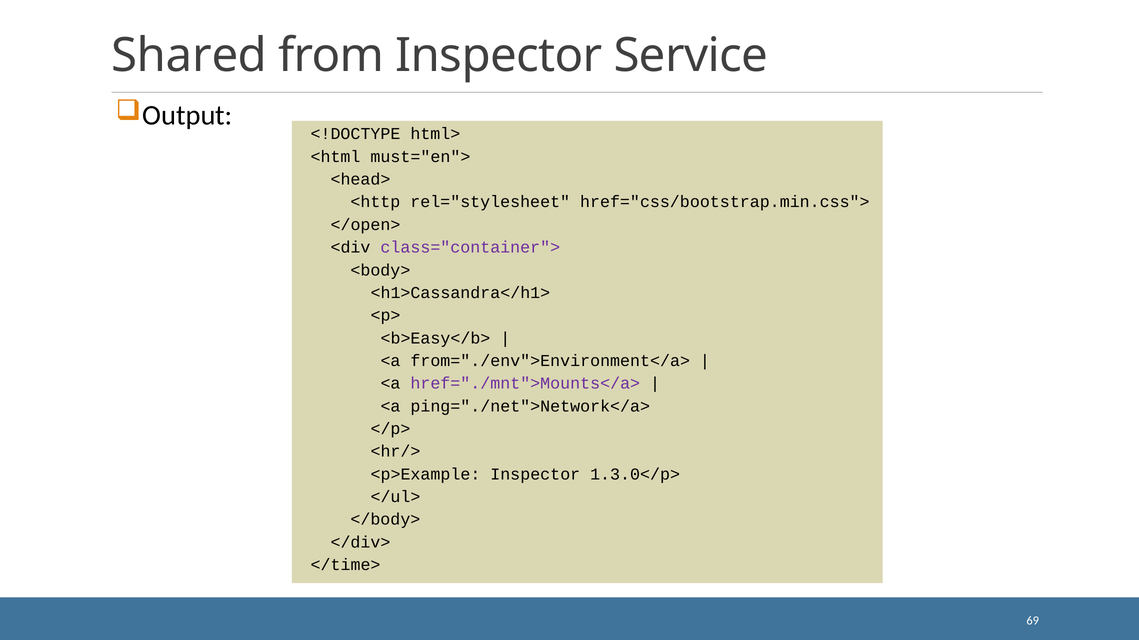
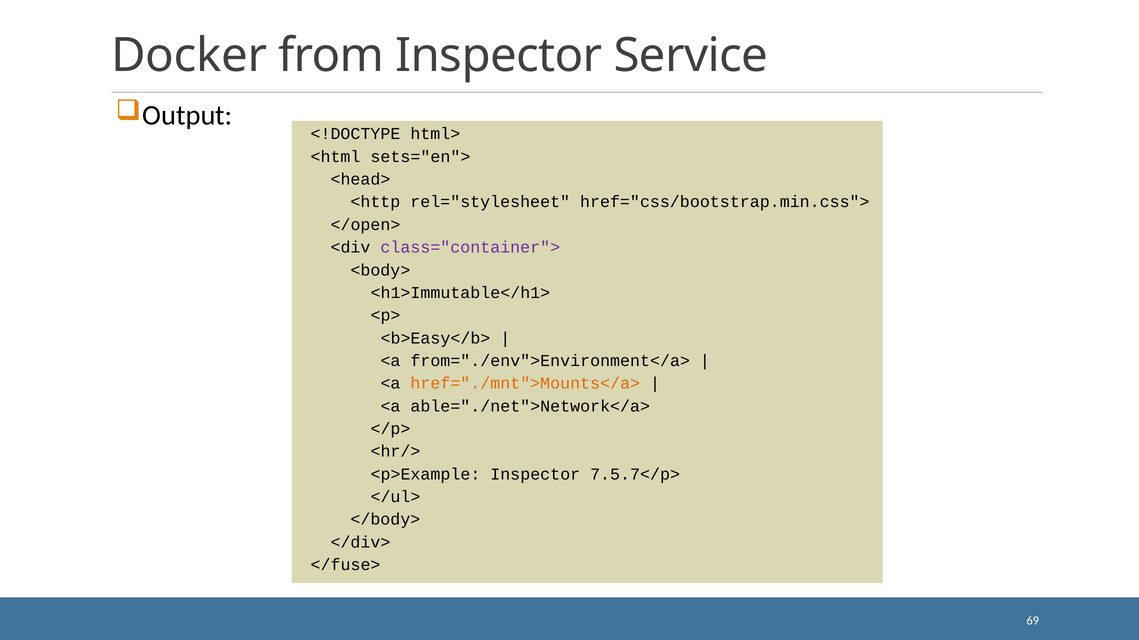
Shared: Shared -> Docker (189, 56)
must="en">: must="en"> -> sets="en"> (420, 157)
<h1>Cassandra</h1>: <h1>Cassandra</h1> -> <h1>Immutable</h1> (460, 293)
href="./mnt">Mounts</a> colour: purple -> orange (525, 384)
ping="./net">Network</a>: ping="./net">Network</a> -> able="./net">Network</a> (530, 407)
1.3.0</p>: 1.3.0</p> -> 7.5.7</p> (635, 475)
</time>: </time> -> </fuse> (346, 565)
